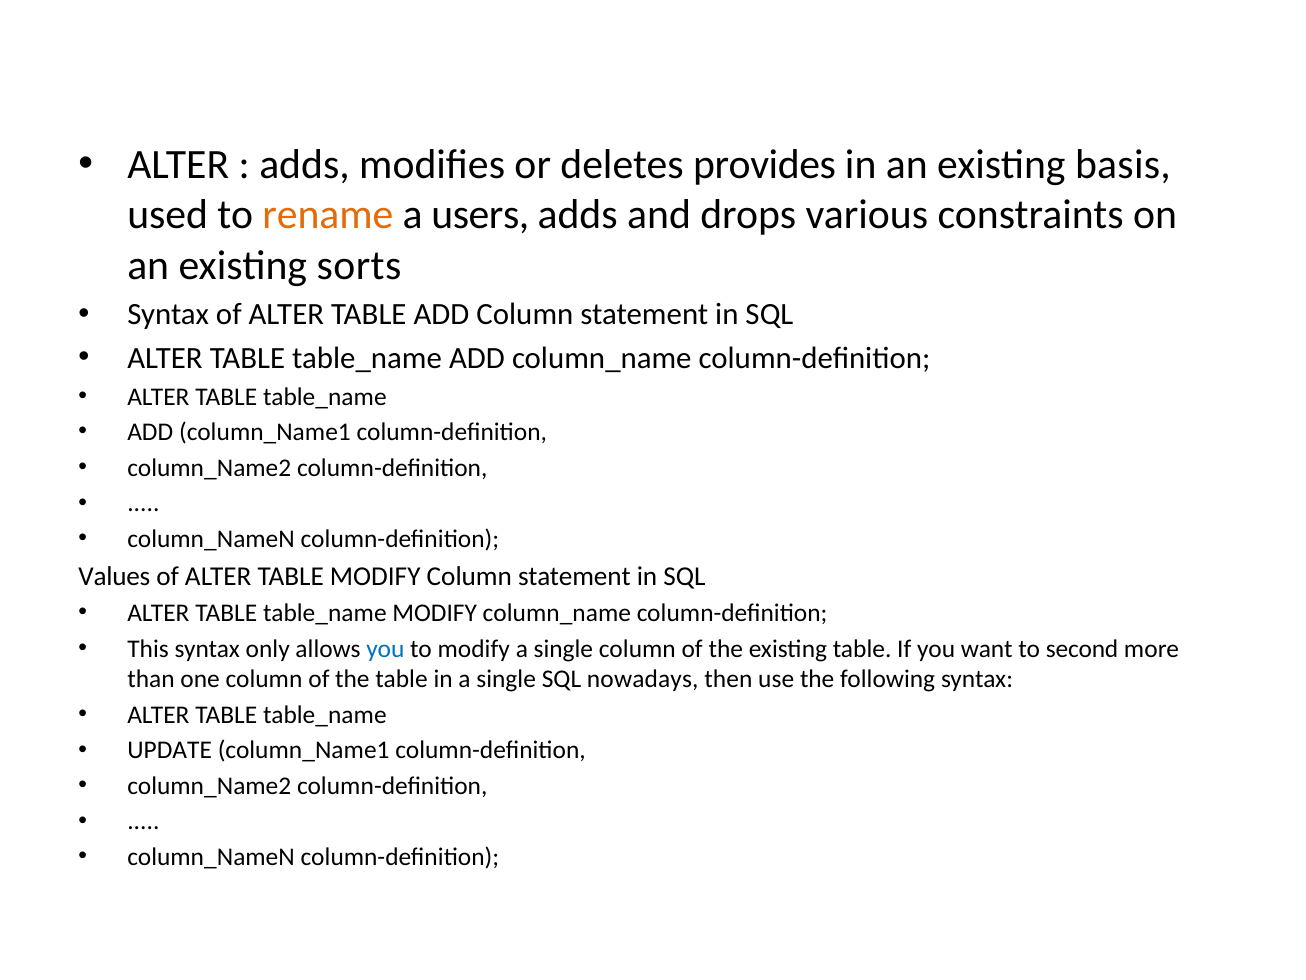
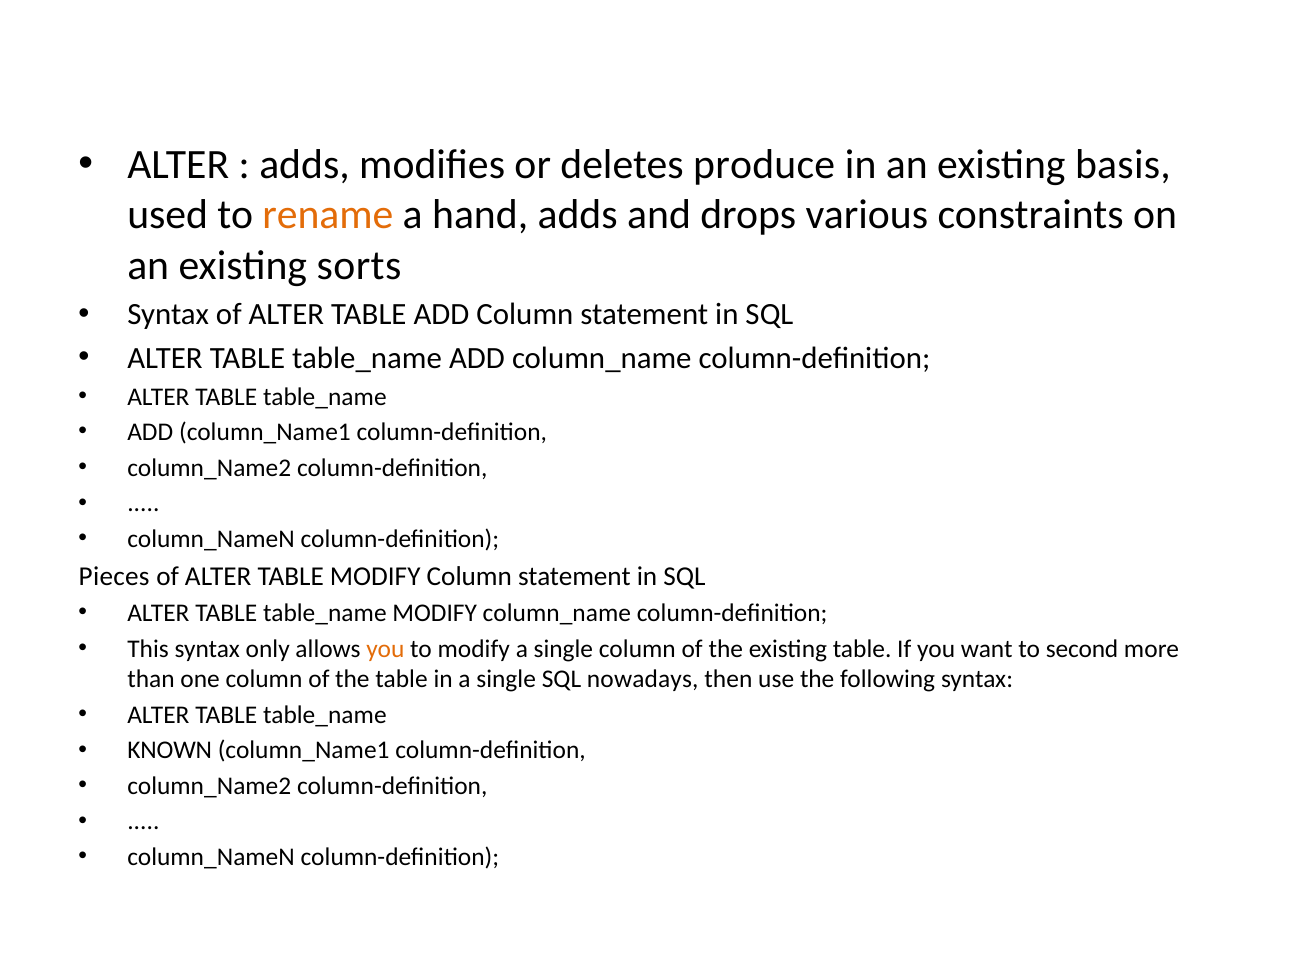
provides: provides -> produce (764, 165)
users: users -> hand (480, 215)
Values: Values -> Pieces (114, 576)
you colour: blue -> orange (385, 648)
UPDATE: UPDATE -> KNOWN (170, 750)
